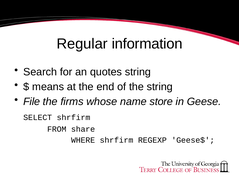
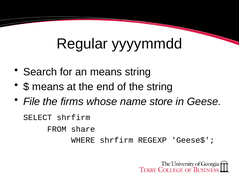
information: information -> yyyymmdd (147, 44)
an quotes: quotes -> means (106, 72)
